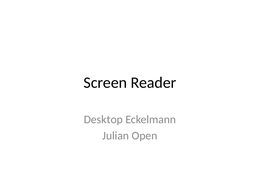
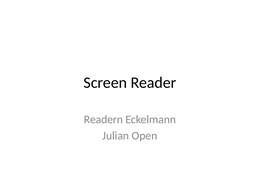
Desktop: Desktop -> Readern (103, 120)
